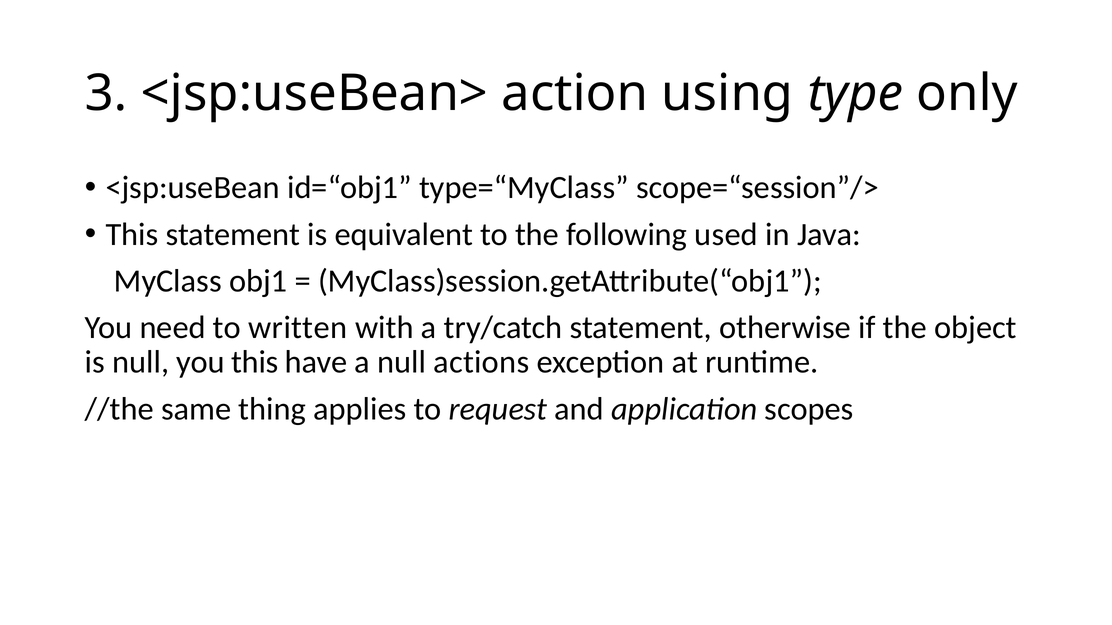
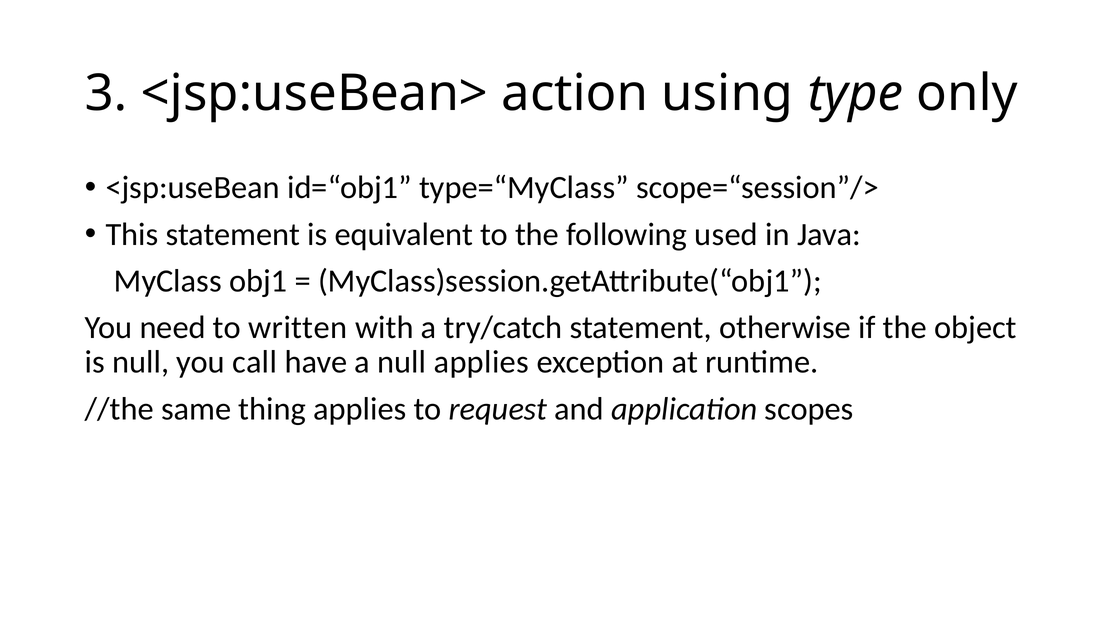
you this: this -> call (255, 363)
null actions: actions -> applies (481, 363)
